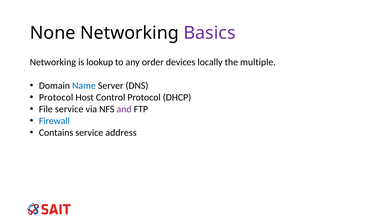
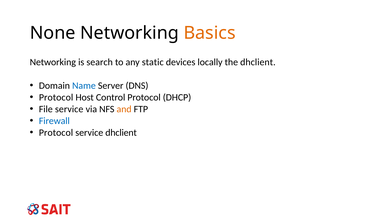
Basics colour: purple -> orange (210, 33)
lookup: lookup -> search (100, 62)
order: order -> static (153, 62)
the multiple: multiple -> dhclient (258, 62)
and colour: purple -> orange (124, 109)
Contains: Contains -> Protocol (56, 133)
service address: address -> dhclient (121, 133)
